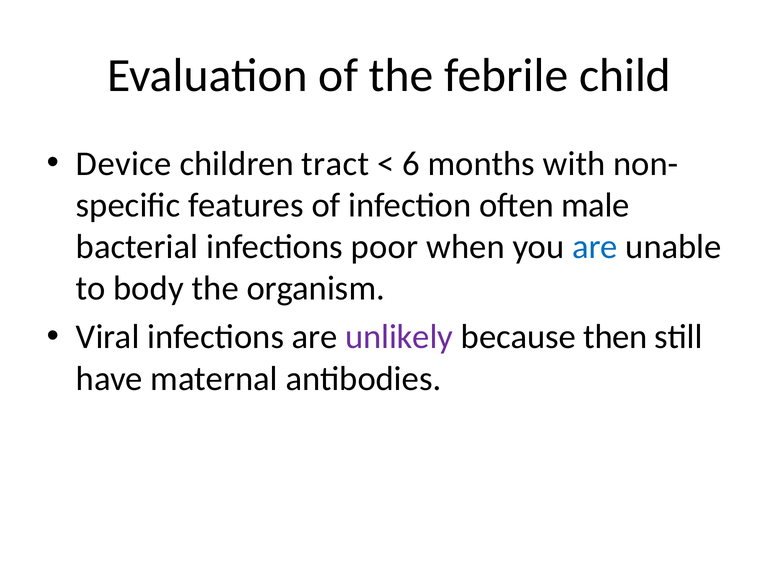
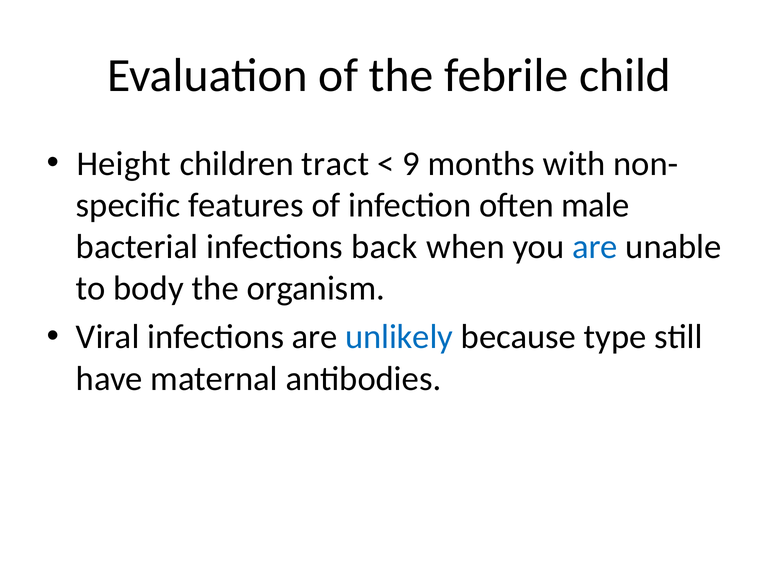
Device: Device -> Height (124, 163)
6: 6 -> 9 (411, 163)
poor: poor -> back (384, 247)
unlikely colour: purple -> blue (399, 337)
then: then -> type (615, 337)
